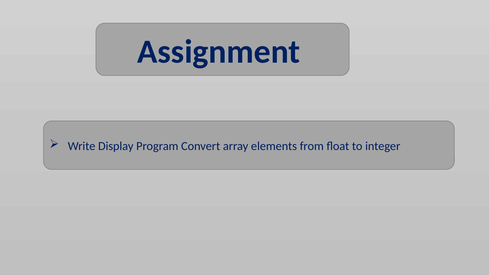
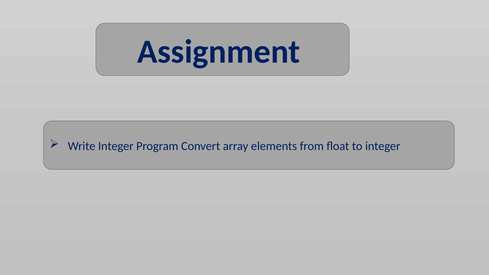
Write Display: Display -> Integer (116, 146)
